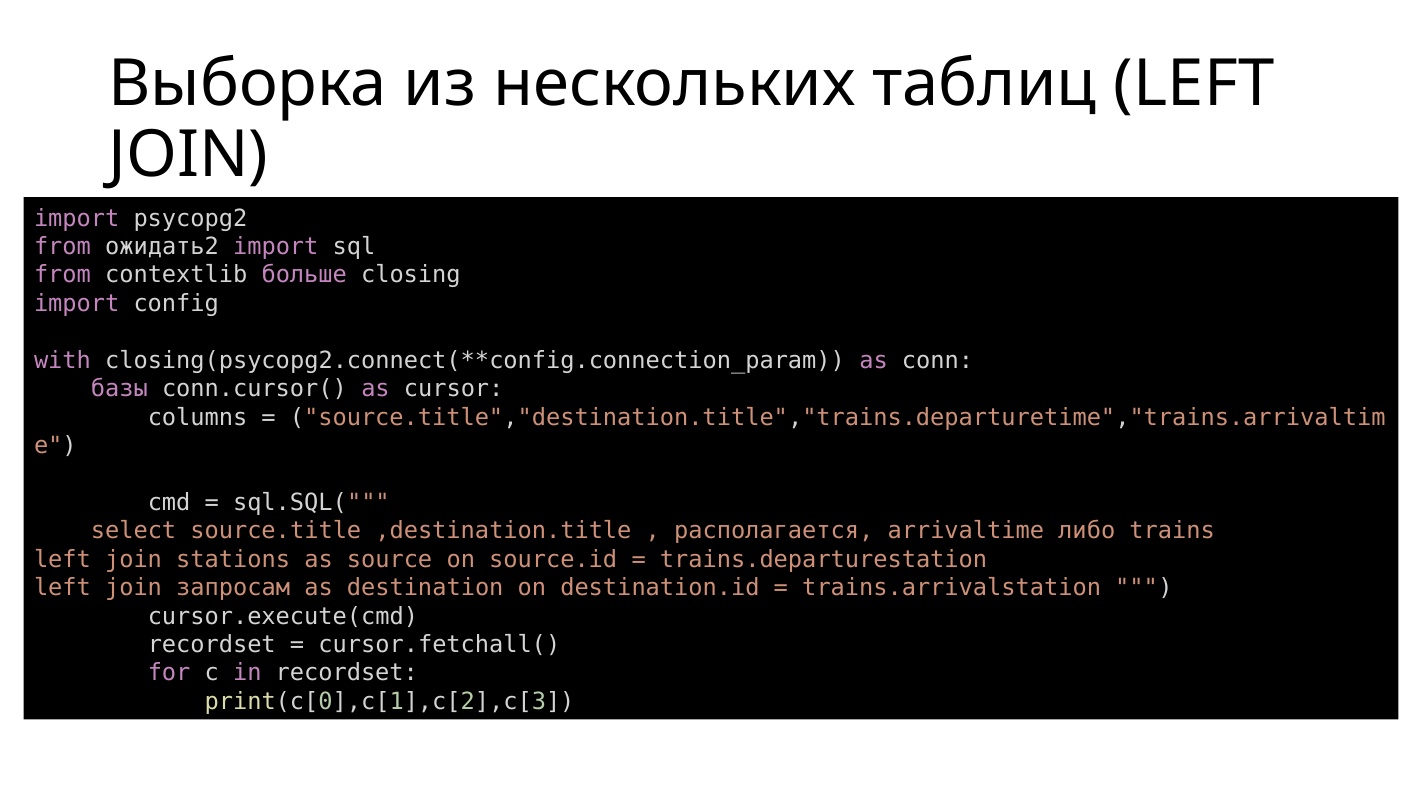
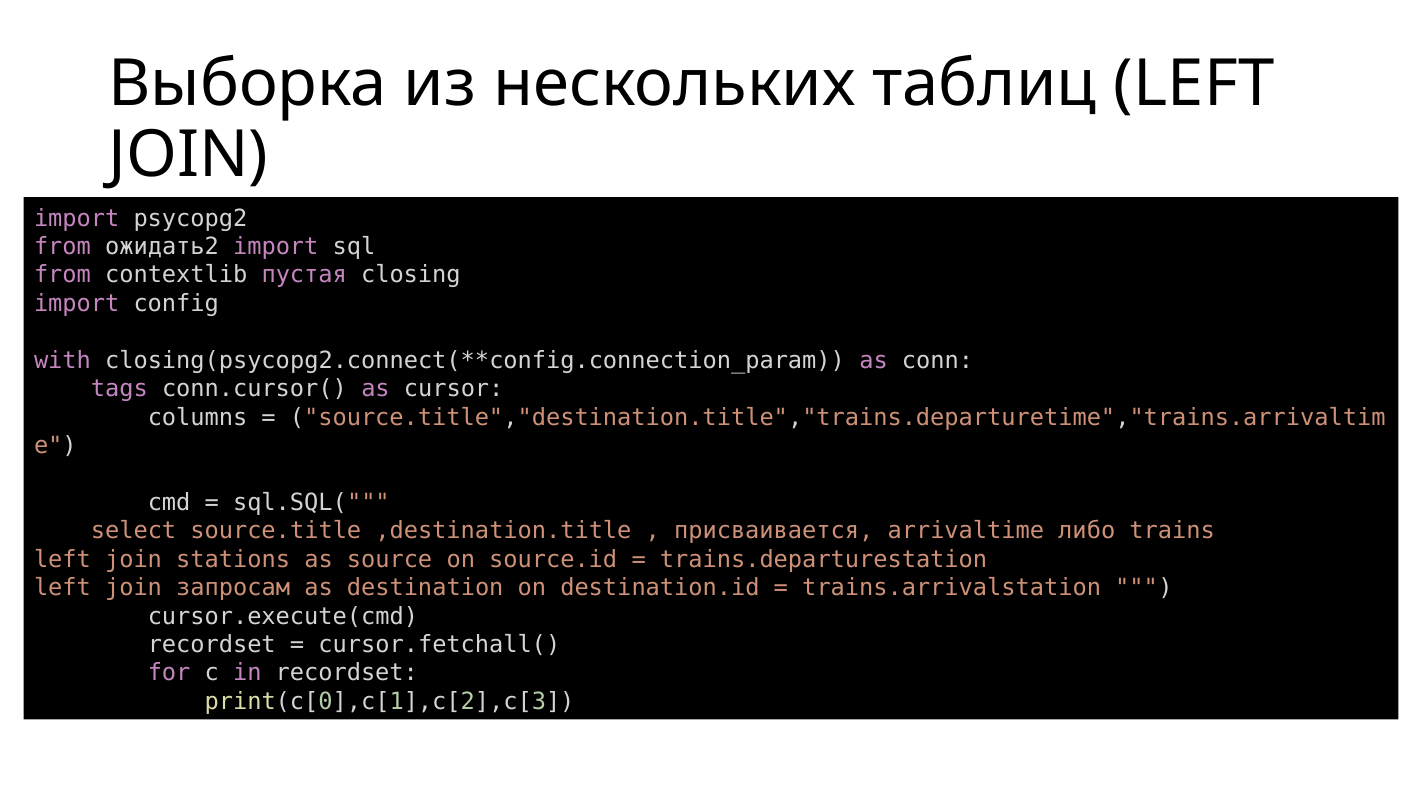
больше: больше -> пустая (304, 275)
базы: базы -> tags (119, 389)
располагается: располагается -> присваивается (774, 531)
